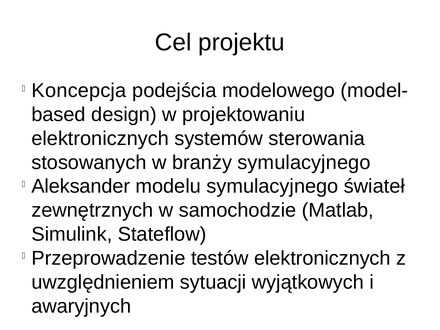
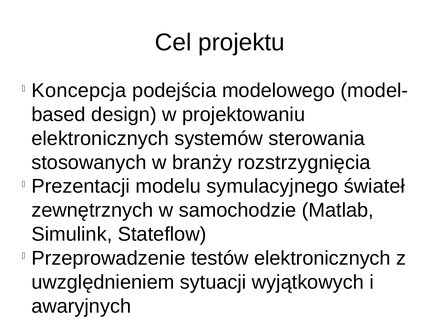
branży symulacyjnego: symulacyjnego -> rozstrzygnięcia (304, 162)
Aleksander: Aleksander -> Prezentacji (81, 186)
